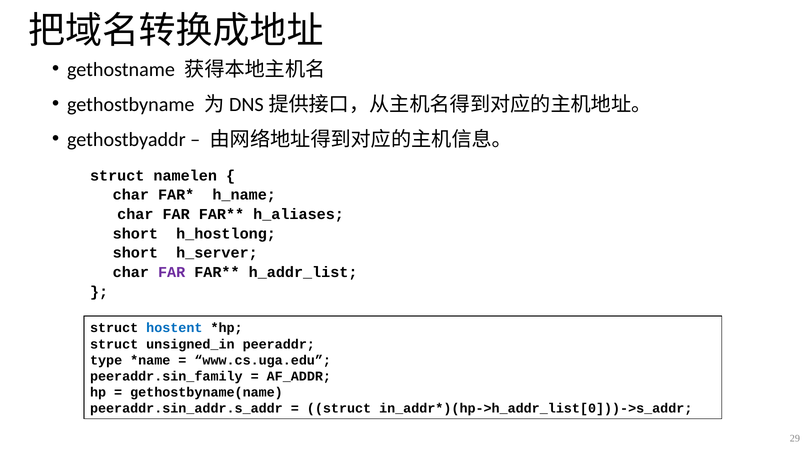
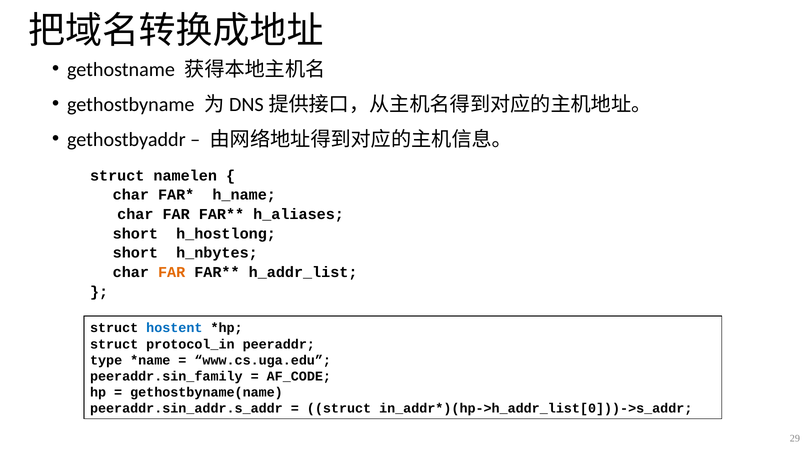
h_server: h_server -> h_nbytes (217, 253)
FAR colour: purple -> orange (172, 273)
unsigned_in: unsigned_in -> protocol_in (190, 344)
AF_ADDR: AF_ADDR -> AF_CODE (299, 377)
